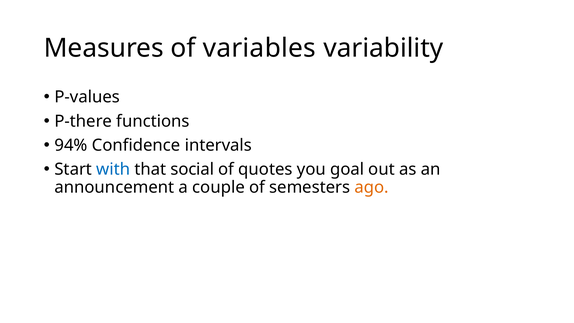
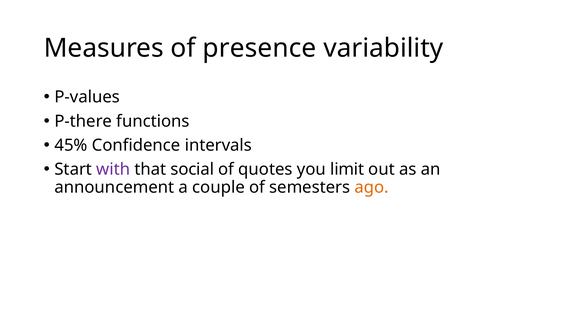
variables: variables -> presence (259, 48)
94%: 94% -> 45% (71, 145)
with colour: blue -> purple (113, 169)
goal: goal -> limit (347, 169)
